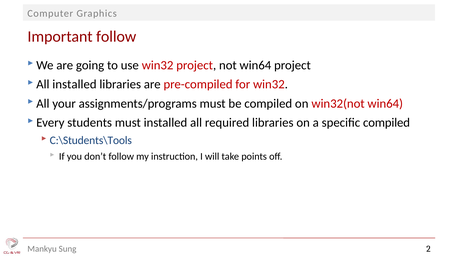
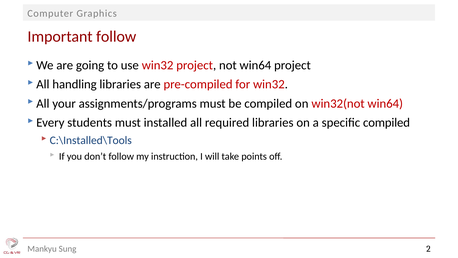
All installed: installed -> handling (75, 84)
C:\Students\Tools: C:\Students\Tools -> C:\Installed\Tools (91, 140)
